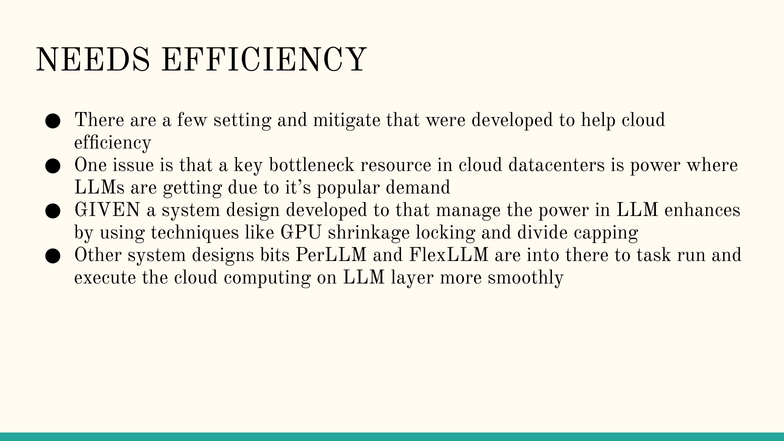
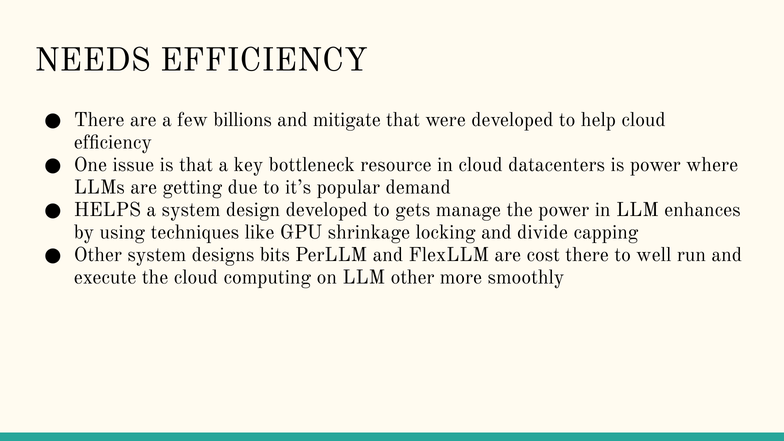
setting: setting -> billions (243, 120)
GIVEN: GIVEN -> HELPS (107, 210)
to that: that -> gets (413, 210)
into: into -> cost (543, 255)
task: task -> well (654, 255)
LLM layer: layer -> other (413, 277)
